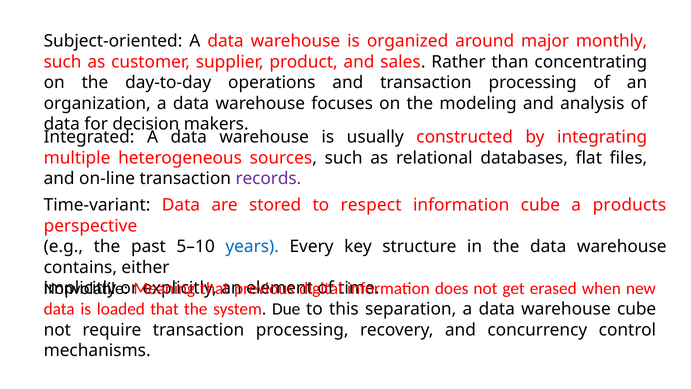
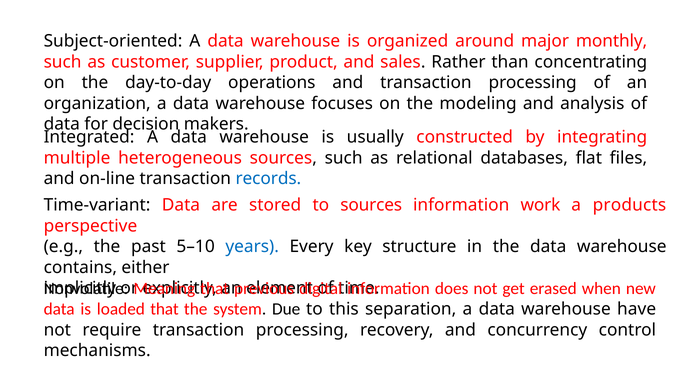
records colour: purple -> blue (268, 178)
to respect: respect -> sources (371, 205)
information cube: cube -> work (540, 205)
warehouse cube: cube -> have (637, 309)
